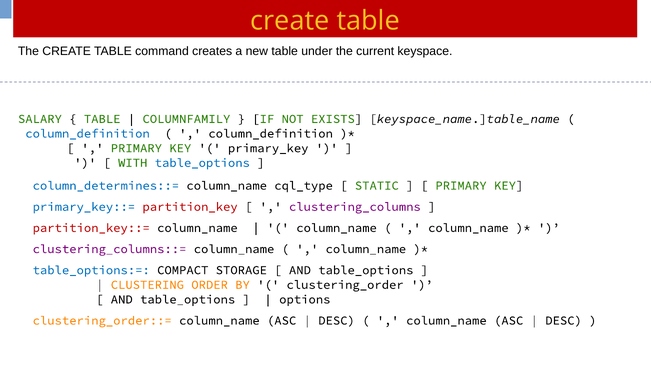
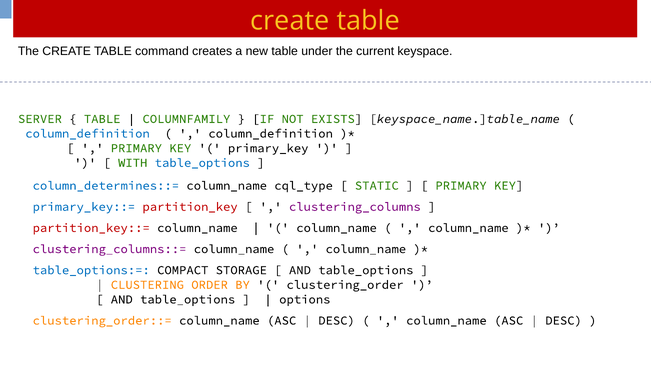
SALARY: SALARY -> SERVER (40, 119)
